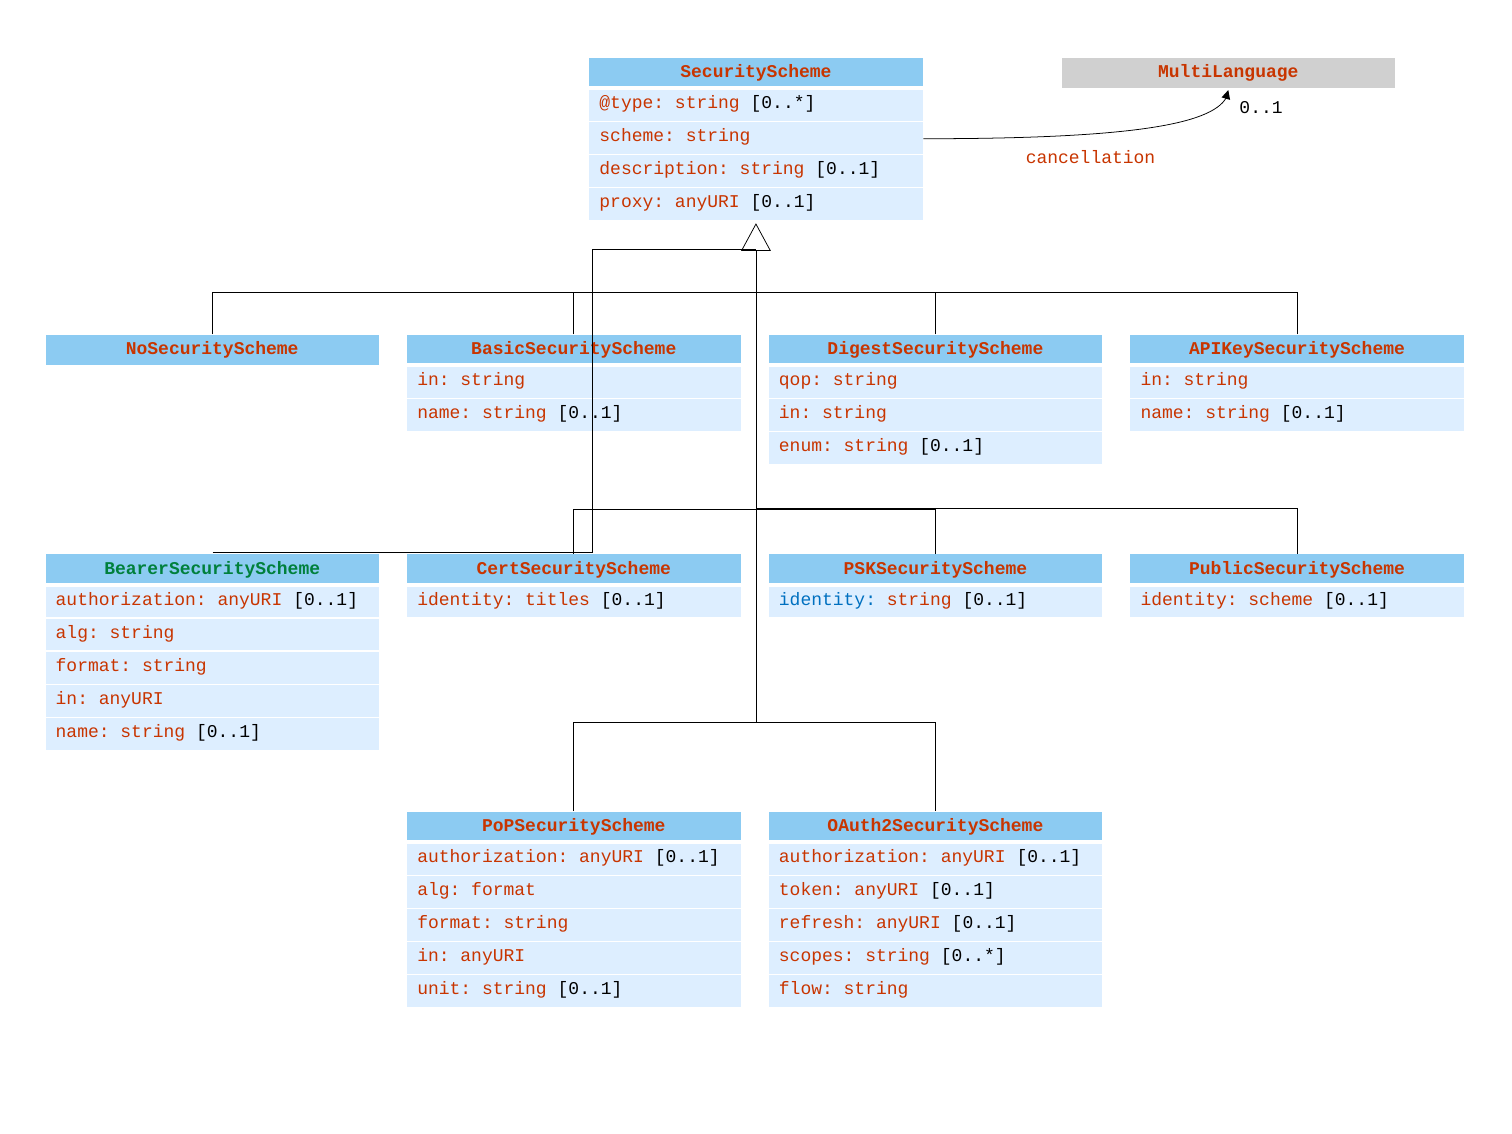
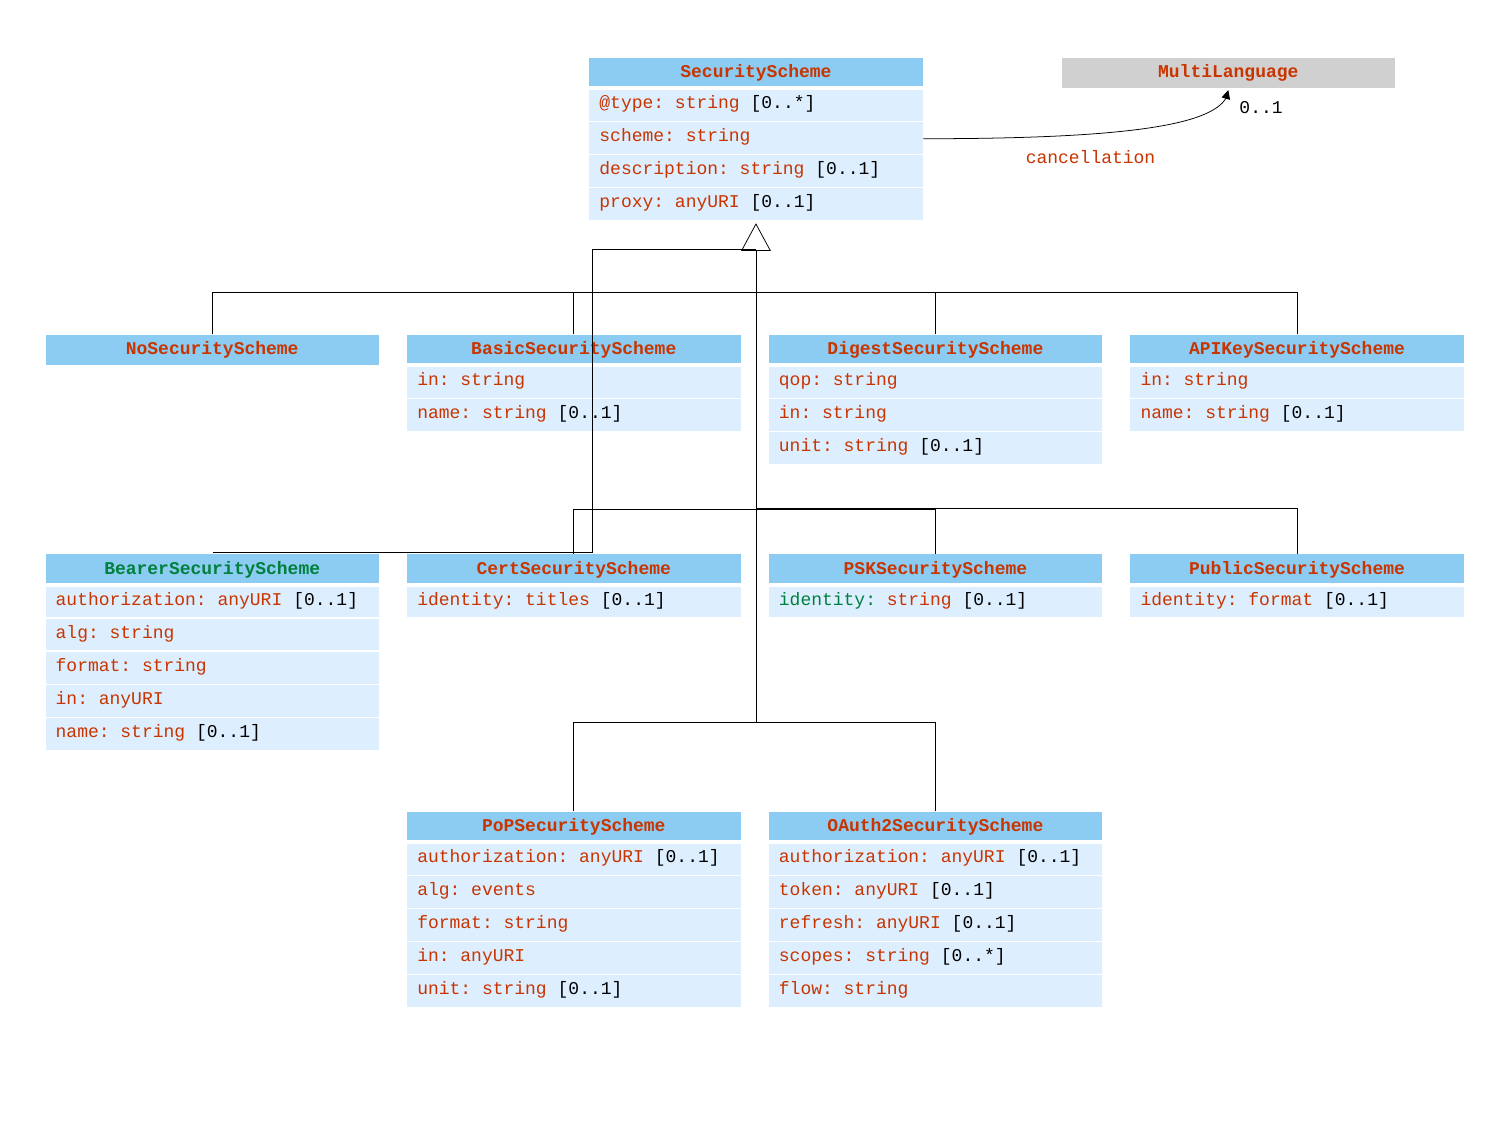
enum: enum -> unit (806, 446)
identity colour: blue -> green (827, 599)
identity scheme: scheme -> format (1281, 599)
alg format: format -> events (504, 890)
